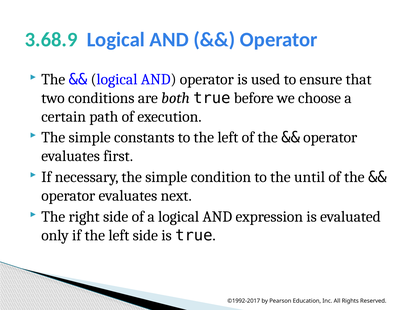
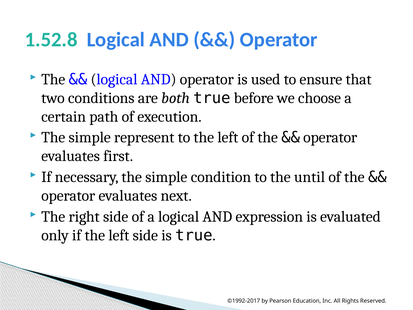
3.68.9: 3.68.9 -> 1.52.8 (51, 40)
constants: constants -> represent (144, 137)
